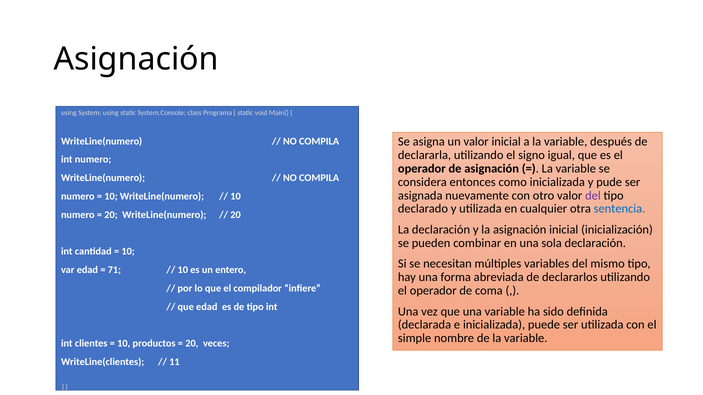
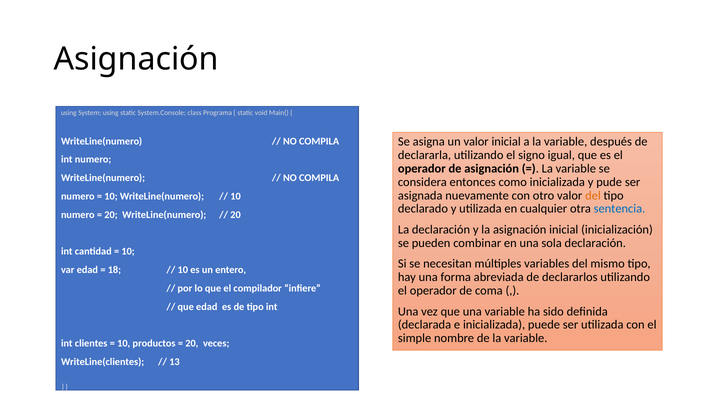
del colour: purple -> orange (593, 196)
71: 71 -> 18 (114, 270)
11: 11 -> 13 (174, 362)
